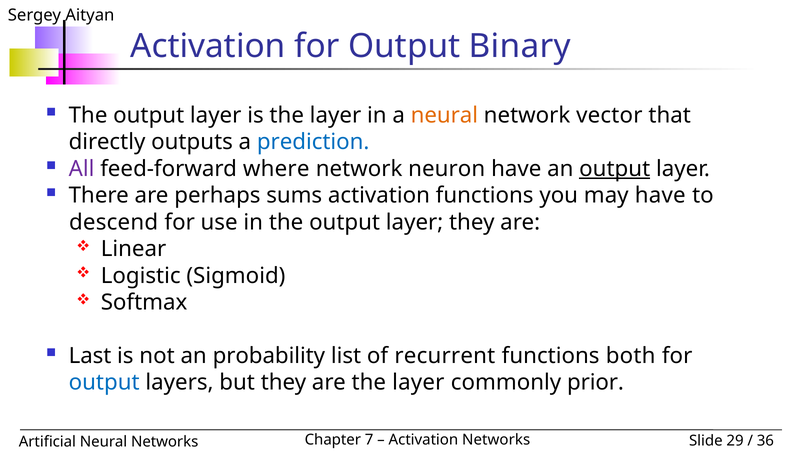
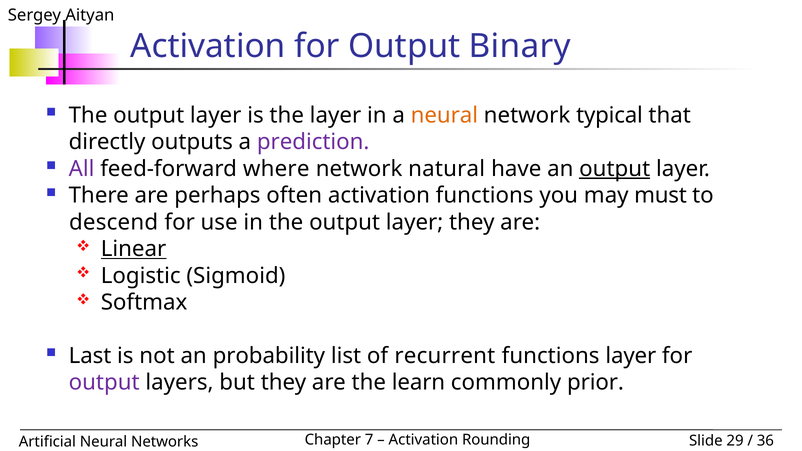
vector: vector -> typical (610, 115)
prediction colour: blue -> purple (313, 142)
neuron: neuron -> natural (447, 169)
sums: sums -> often (294, 196)
may have: have -> must (660, 196)
Linear underline: none -> present (134, 249)
functions both: both -> layer (631, 356)
output colour: blue -> purple (104, 383)
are the layer: layer -> learn (418, 383)
Activation Networks: Networks -> Rounding (496, 440)
